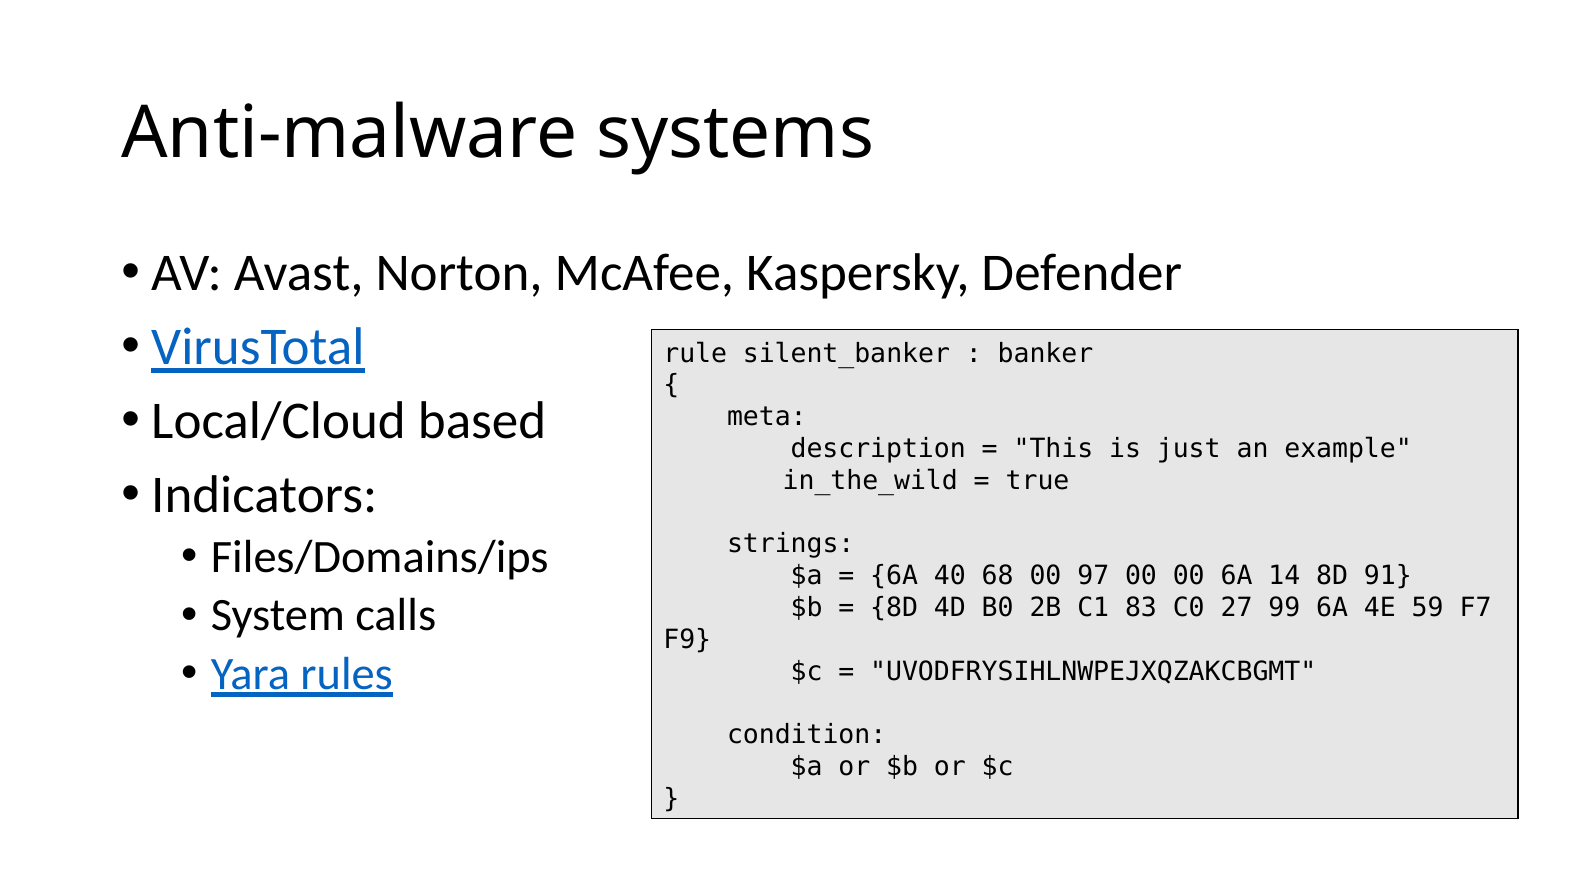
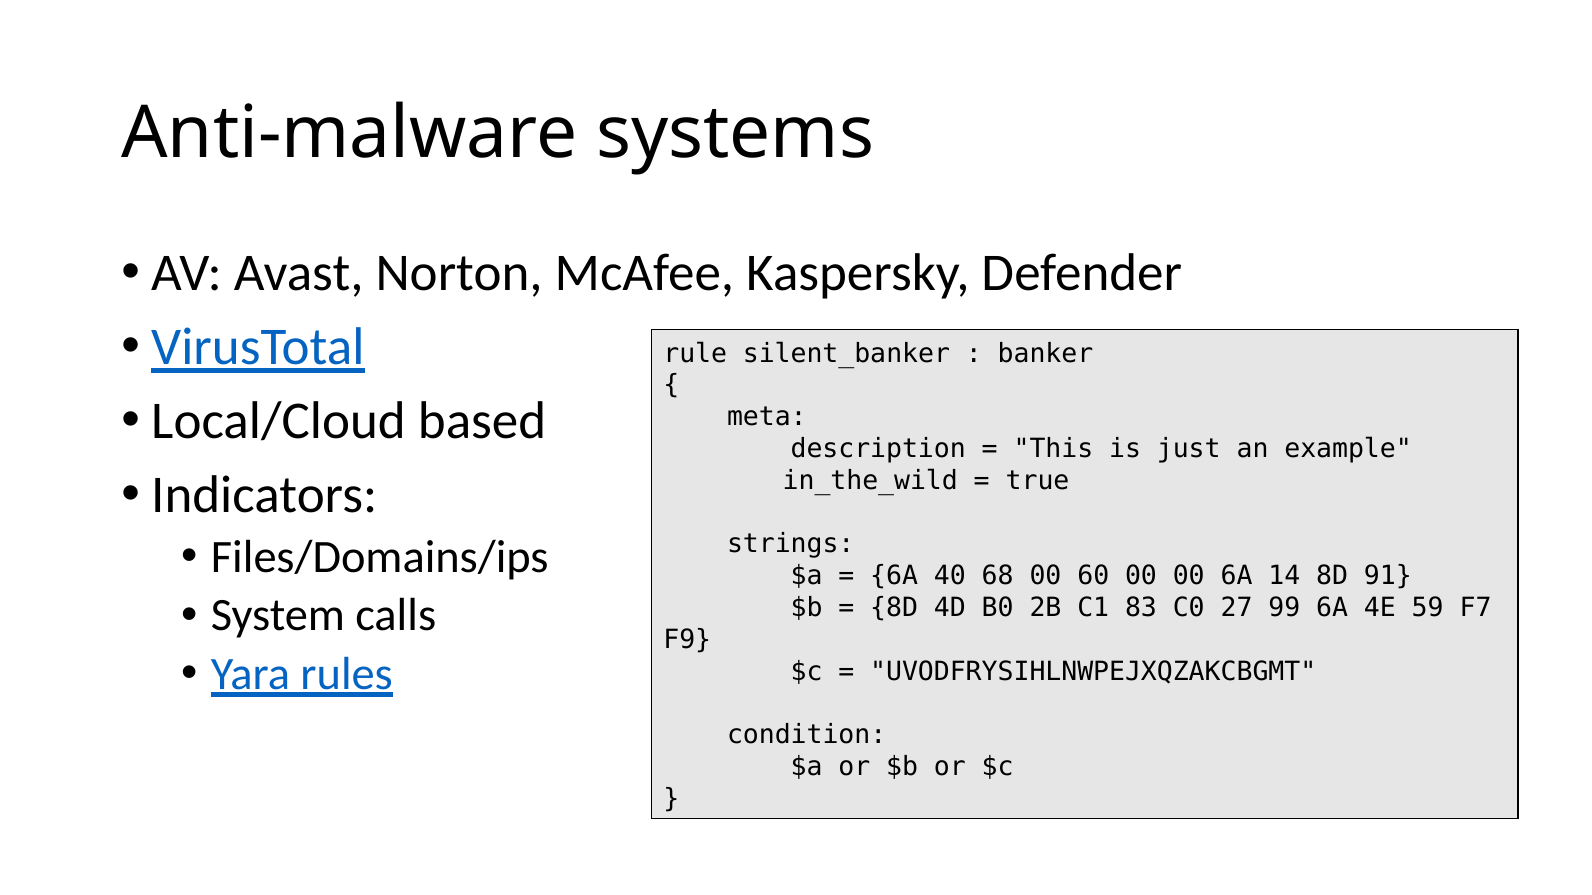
97: 97 -> 60 (1093, 576)
